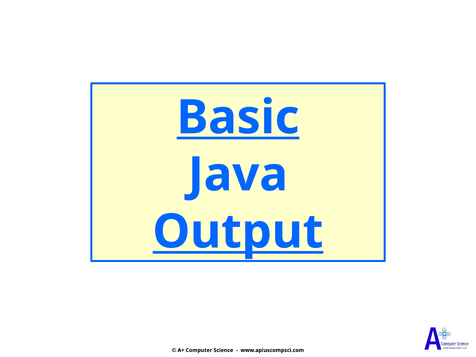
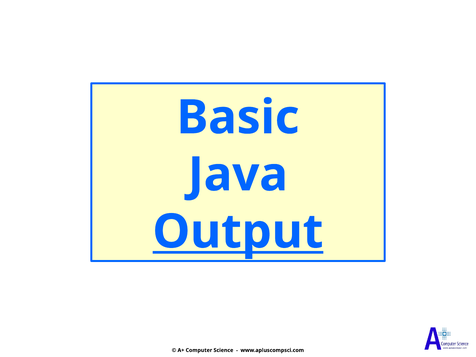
Basic underline: present -> none (238, 118)
